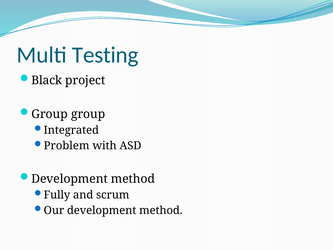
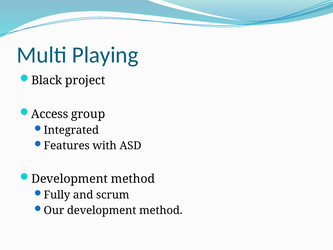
Testing: Testing -> Playing (105, 55)
Group: Group -> Access (50, 114)
Problem: Problem -> Features (67, 145)
